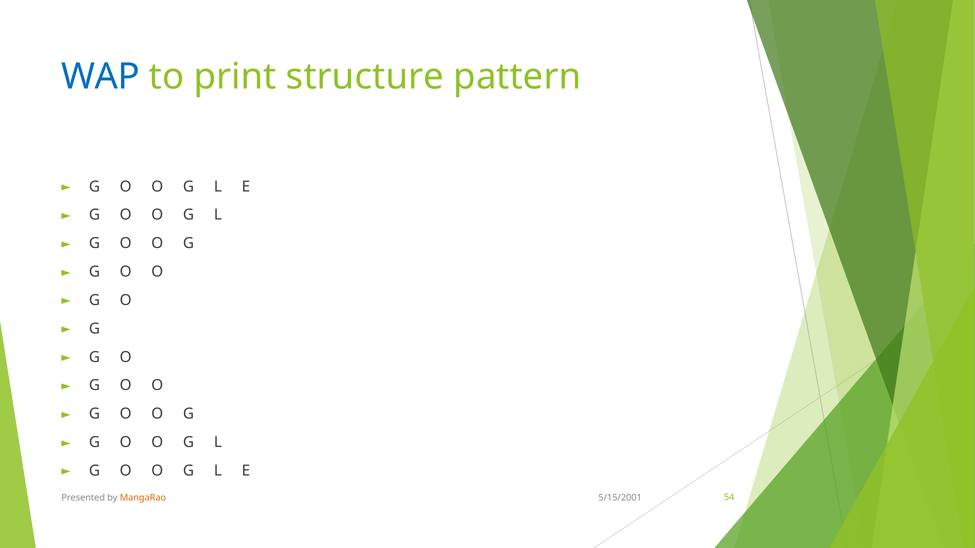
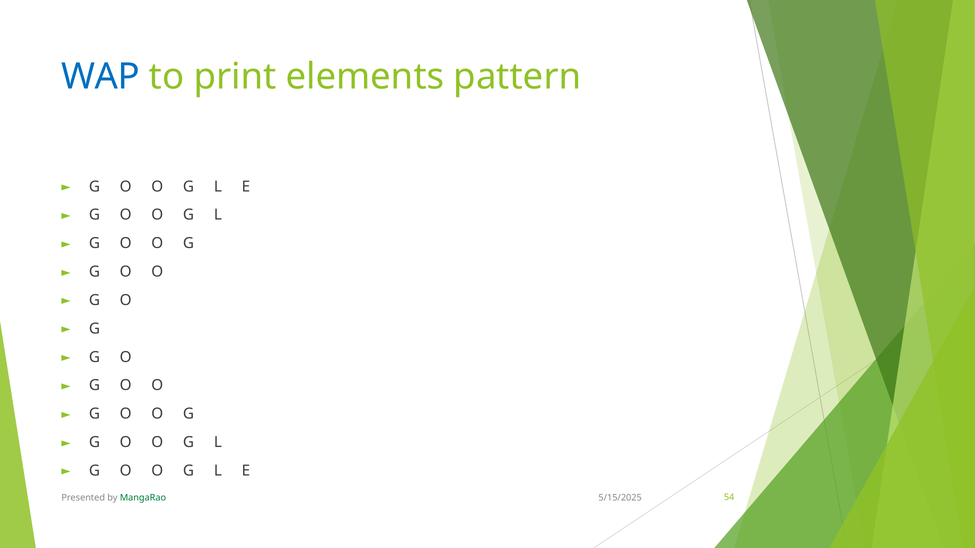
structure: structure -> elements (365, 77)
MangaRao colour: orange -> green (143, 498)
5/15/2001: 5/15/2001 -> 5/15/2025 (620, 498)
